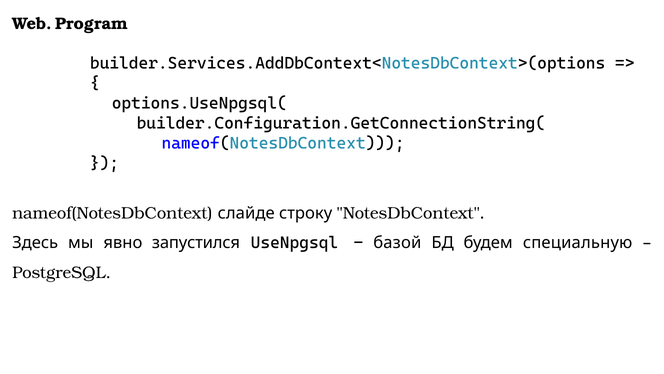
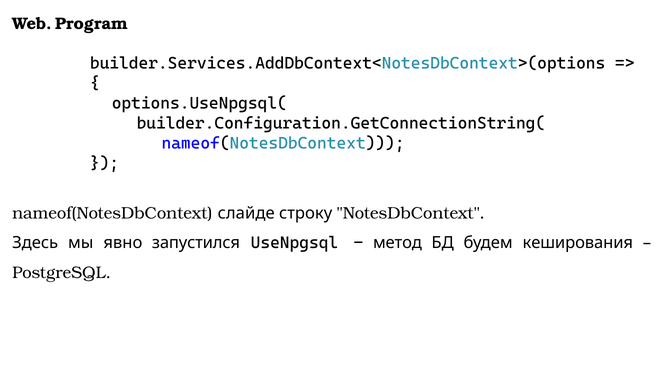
базой: базой -> метод (397, 243)
специальную: специальную -> кеширования (578, 243)
